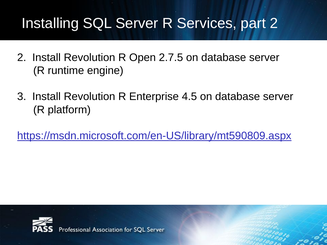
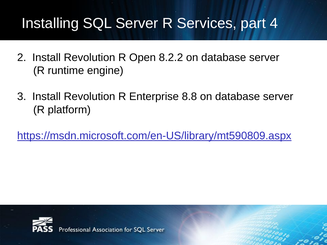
part 2: 2 -> 4 (274, 23)
2.7.5: 2.7.5 -> 8.2.2 (171, 57)
4.5: 4.5 -> 8.8 (189, 97)
